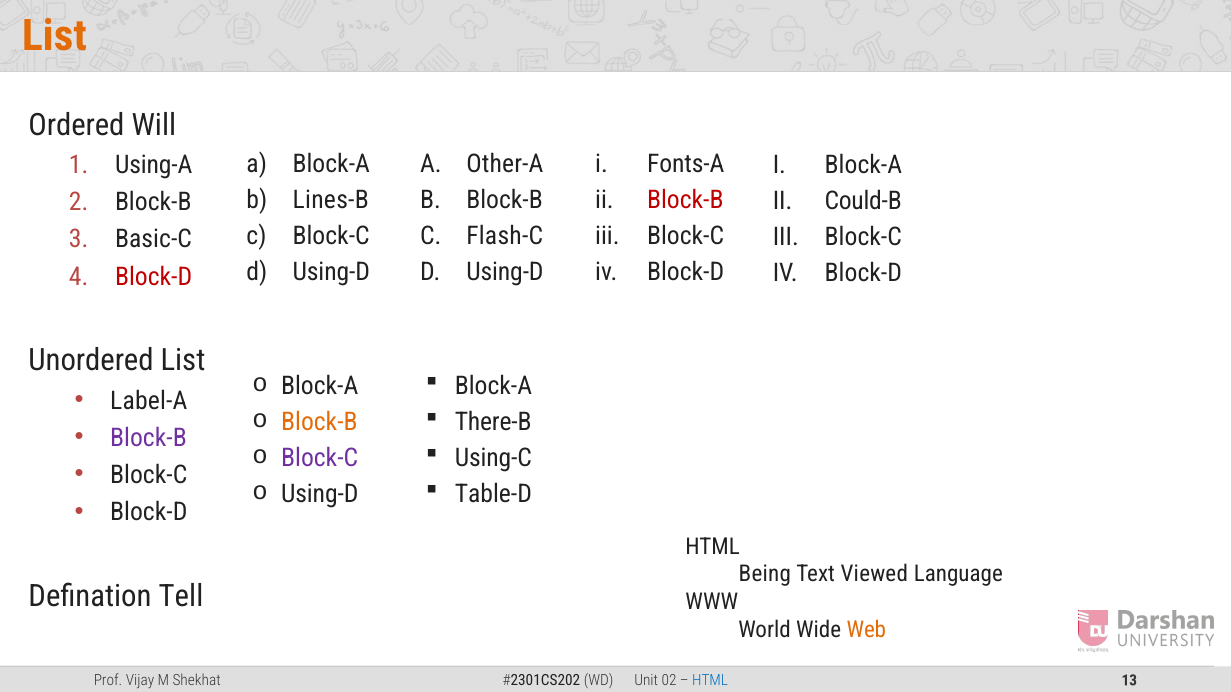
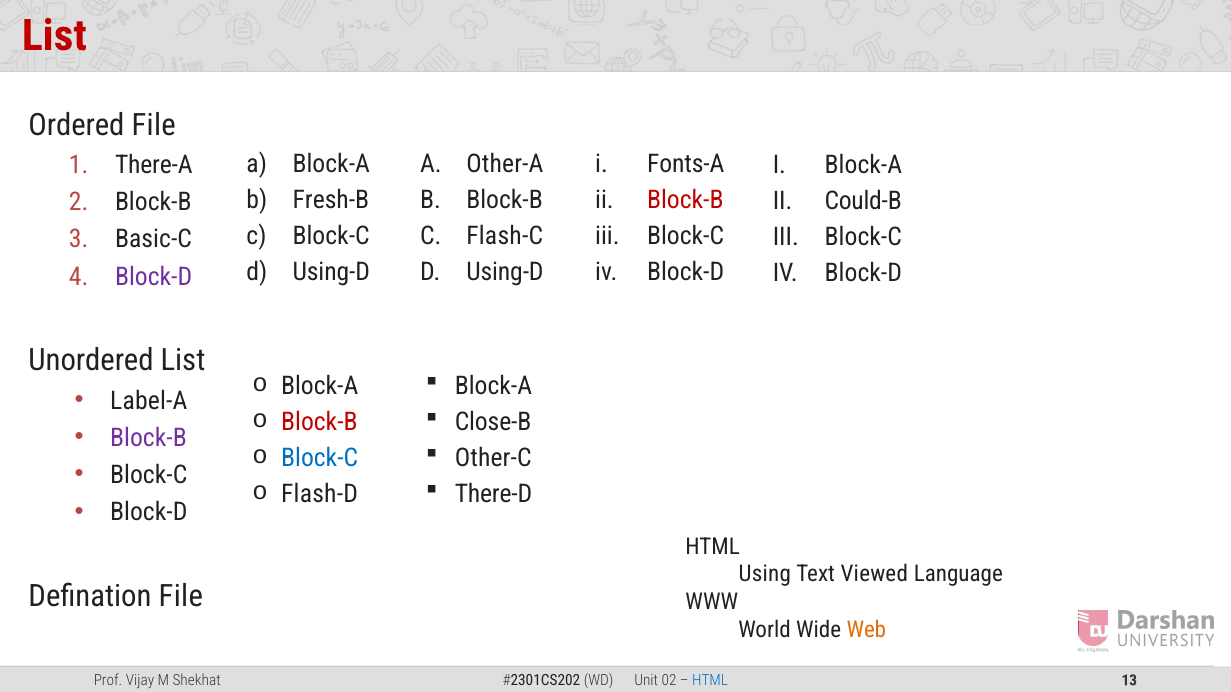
List colour: orange -> red (54, 36)
Ordered Will: Will -> File (154, 125)
Using-A: Using-A -> There-A (154, 165)
Lines-B: Lines-B -> Fresh-B (331, 200)
Block-D colour: red -> purple (154, 277)
There-B: There-B -> Close-B (493, 423)
Block-B colour: orange -> red (319, 423)
Using-C: Using-C -> Other-C (493, 459)
Block-C colour: purple -> blue (320, 459)
Table-D: Table-D -> There-D (493, 495)
Using-D: Using-D -> Flash-D (320, 495)
Being: Being -> Using (765, 575)
Defination Tell: Tell -> File (181, 597)
